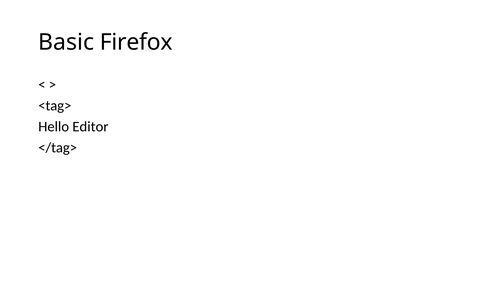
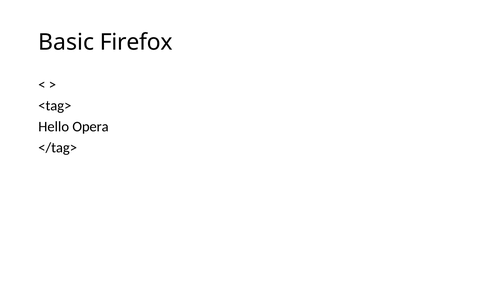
Editor: Editor -> Opera (90, 127)
